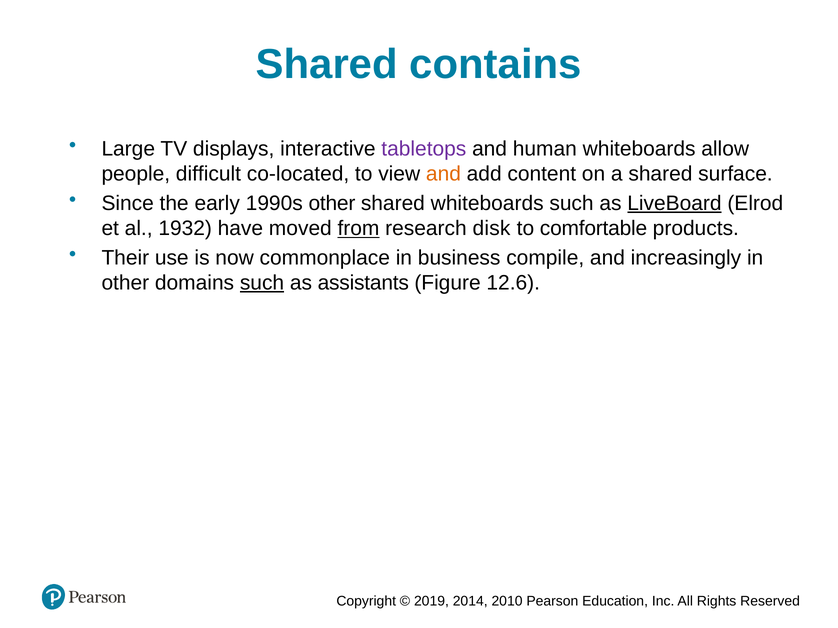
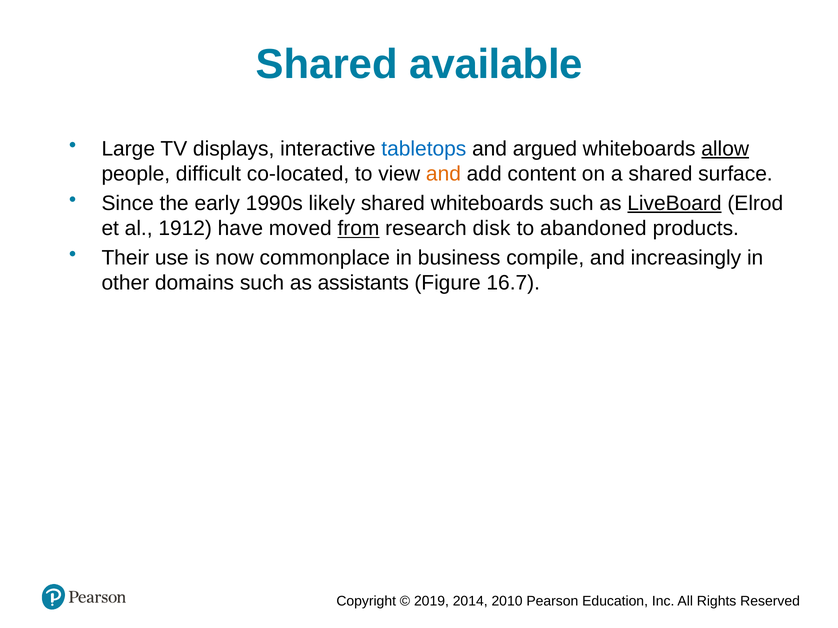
contains: contains -> available (496, 64)
tabletops colour: purple -> blue (424, 149)
human: human -> argued (545, 149)
allow underline: none -> present (725, 149)
1990s other: other -> likely (332, 203)
1932: 1932 -> 1912 (185, 229)
comfortable: comfortable -> abandoned (593, 229)
such underline: present -> none (262, 283)
12.6: 12.6 -> 16.7 (513, 283)
